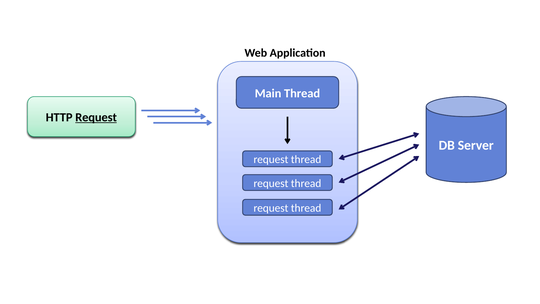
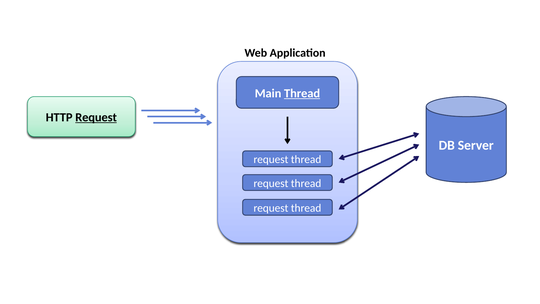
Thread underline: none -> present (302, 93)
